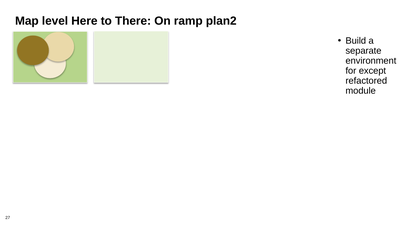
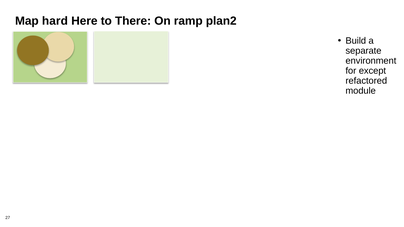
level: level -> hard (55, 21)
